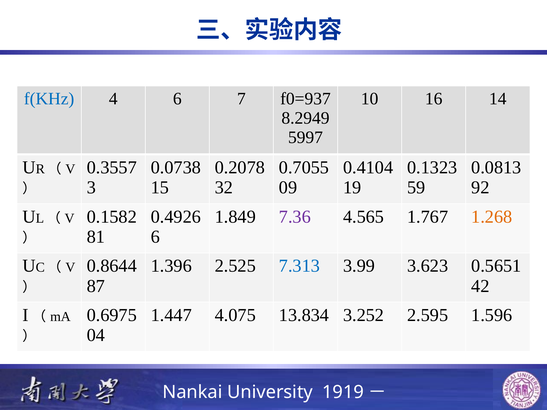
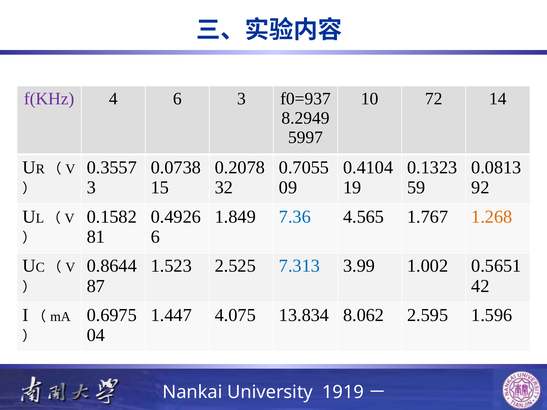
f(KHz colour: blue -> purple (49, 99)
6 7: 7 -> 3 (241, 99)
16: 16 -> 72 (434, 99)
7.36 colour: purple -> blue (295, 217)
1.396: 1.396 -> 1.523 (171, 266)
3.623: 3.623 -> 1.002 (428, 266)
3.252: 3.252 -> 8.062 (364, 315)
